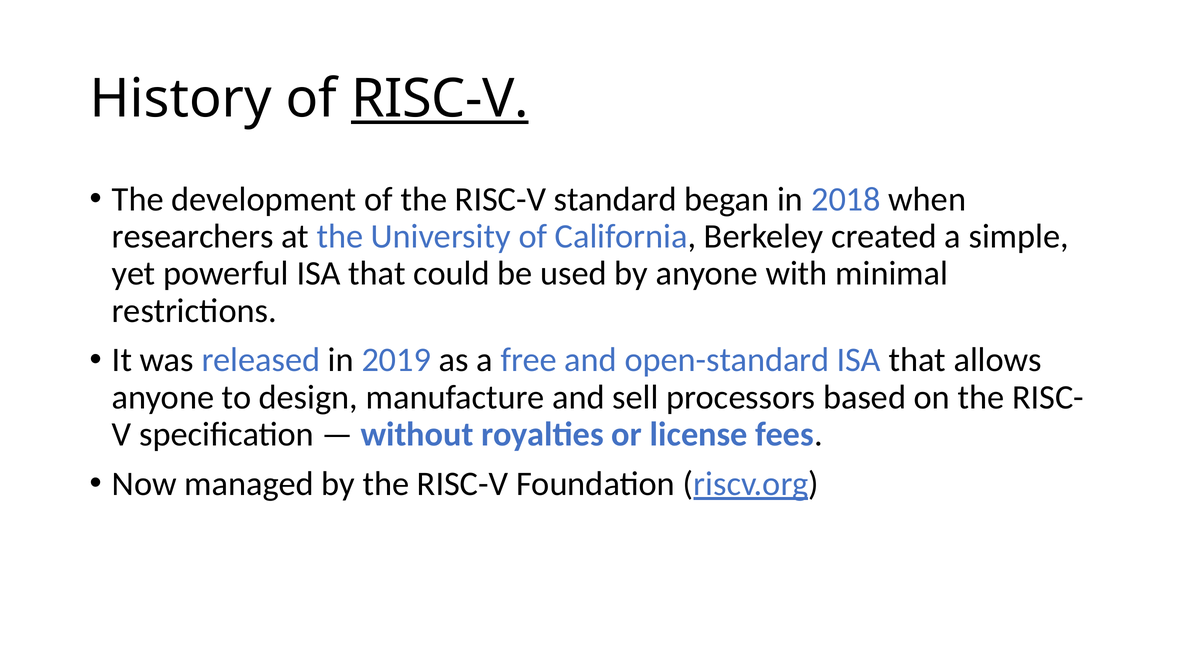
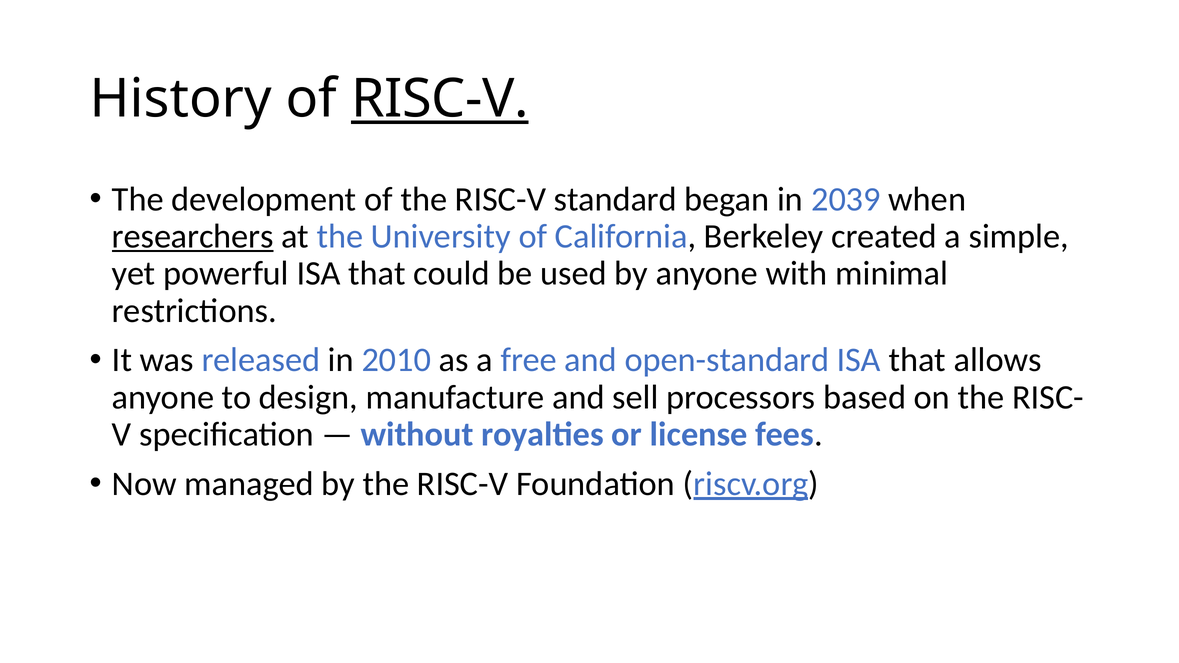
2018: 2018 -> 2039 (846, 199)
researchers underline: none -> present (193, 236)
2019: 2019 -> 2010 (396, 360)
